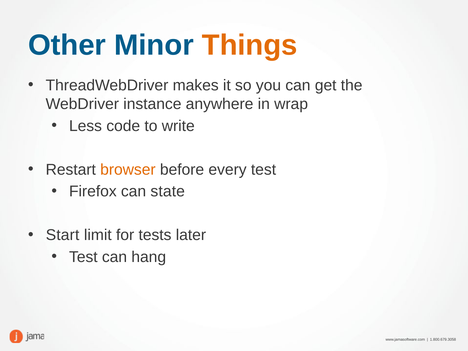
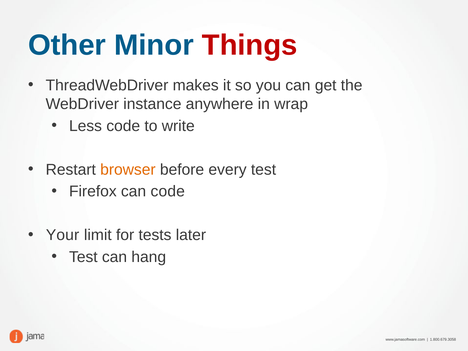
Things colour: orange -> red (250, 45)
can state: state -> code (168, 191)
Start: Start -> Your (63, 235)
